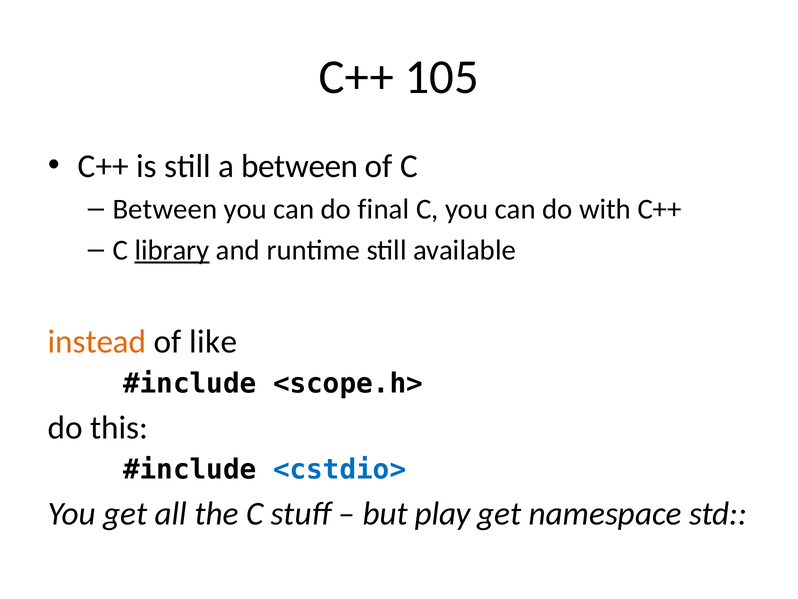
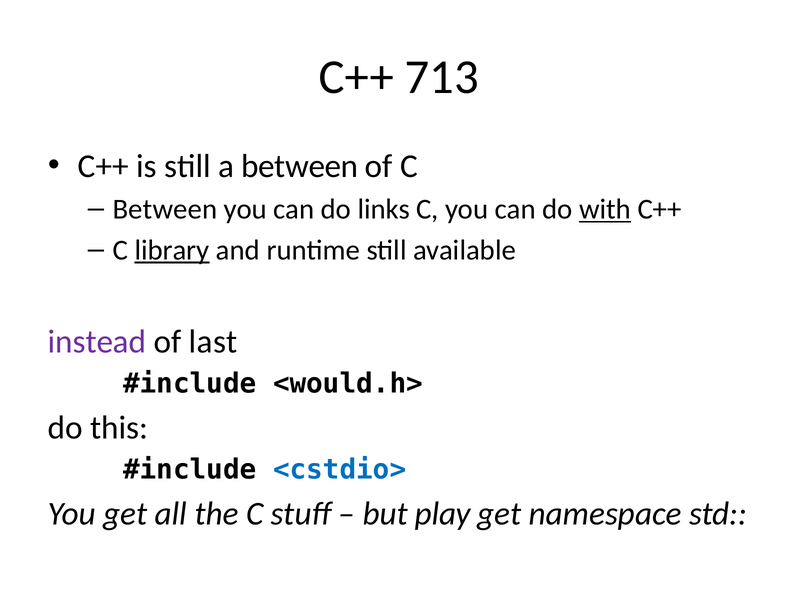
105: 105 -> 713 (442, 77)
final: final -> links (384, 209)
with underline: none -> present (605, 209)
instead colour: orange -> purple (97, 341)
like: like -> last (213, 341)
<scope.h>: <scope.h> -> <would.h> (348, 383)
